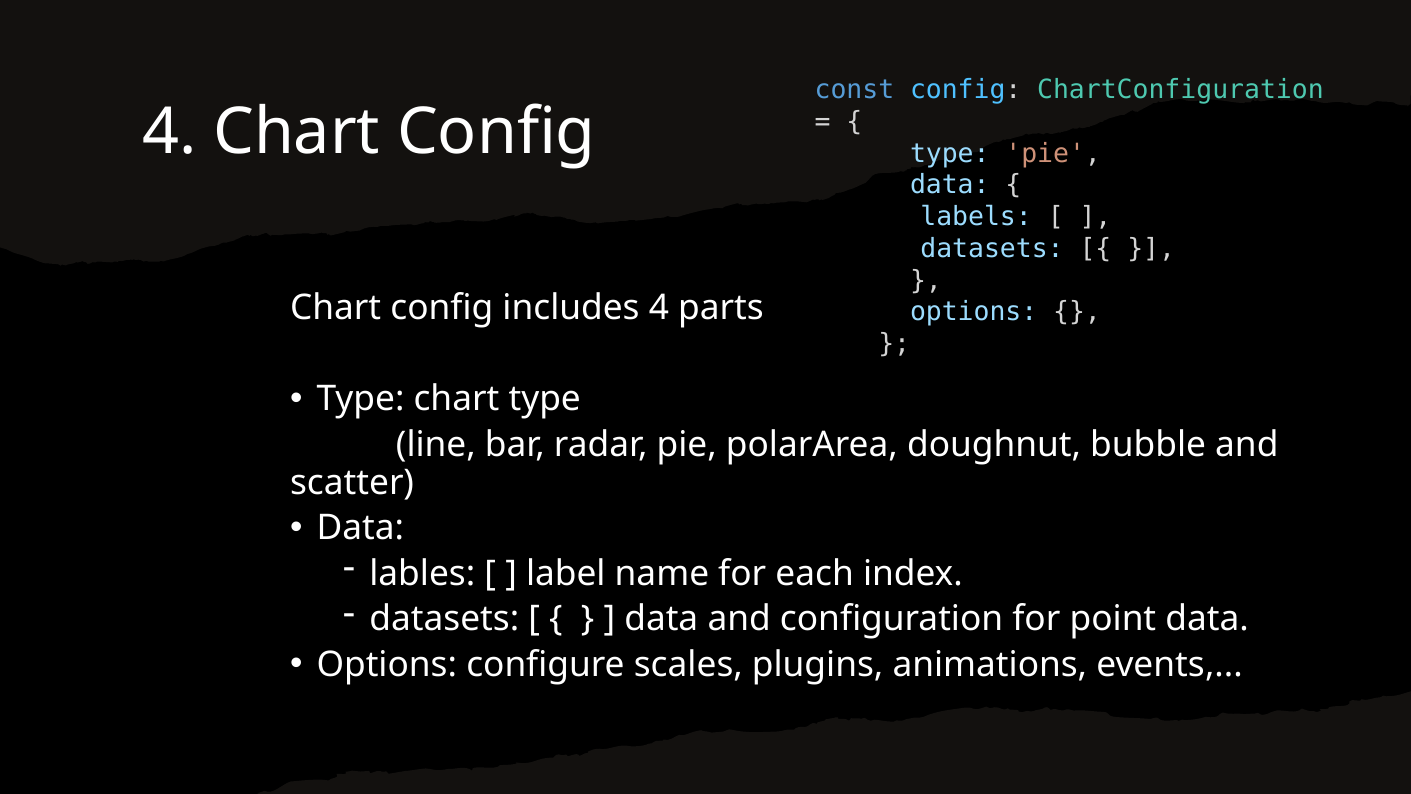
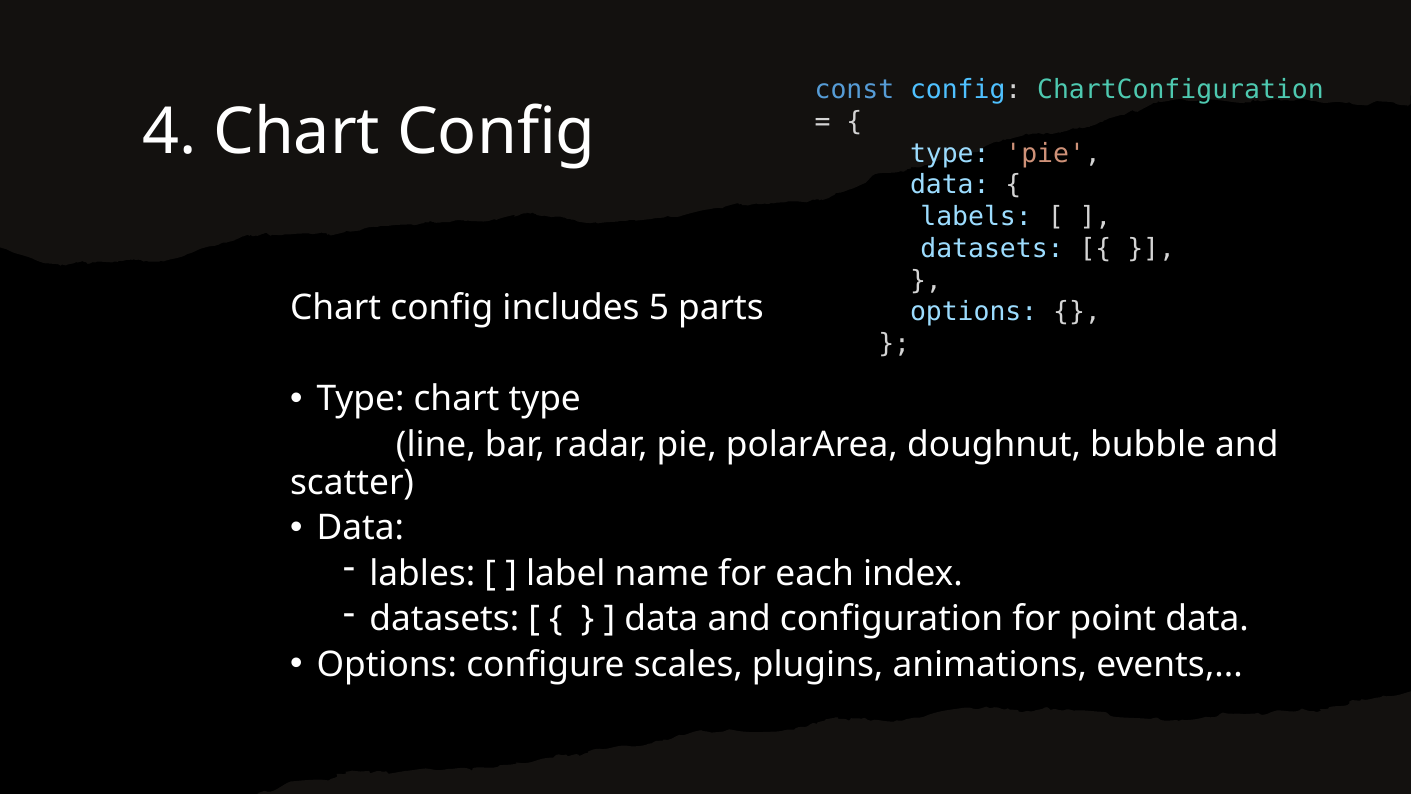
includes 4: 4 -> 5 (659, 308)
